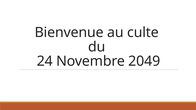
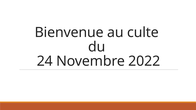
2049: 2049 -> 2022 (144, 61)
